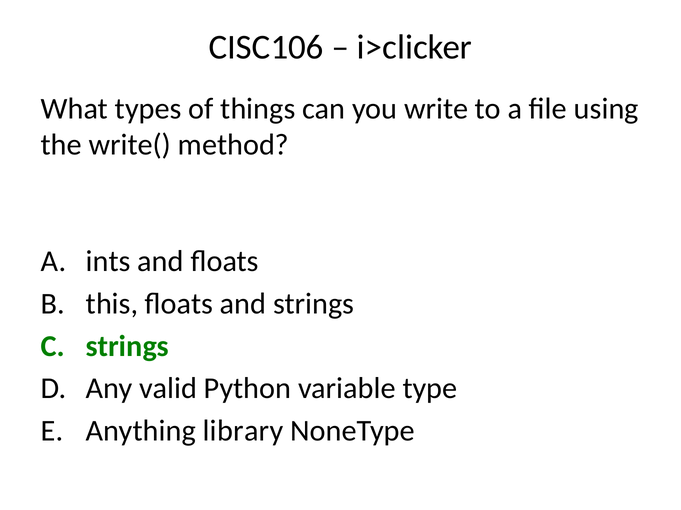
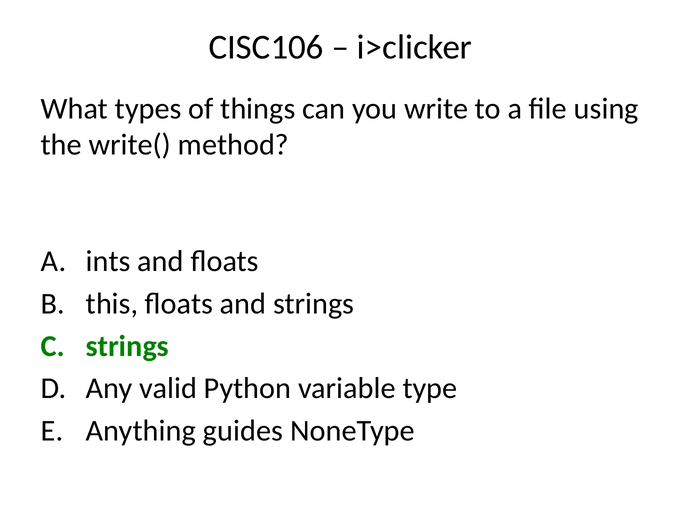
library: library -> guides (243, 431)
